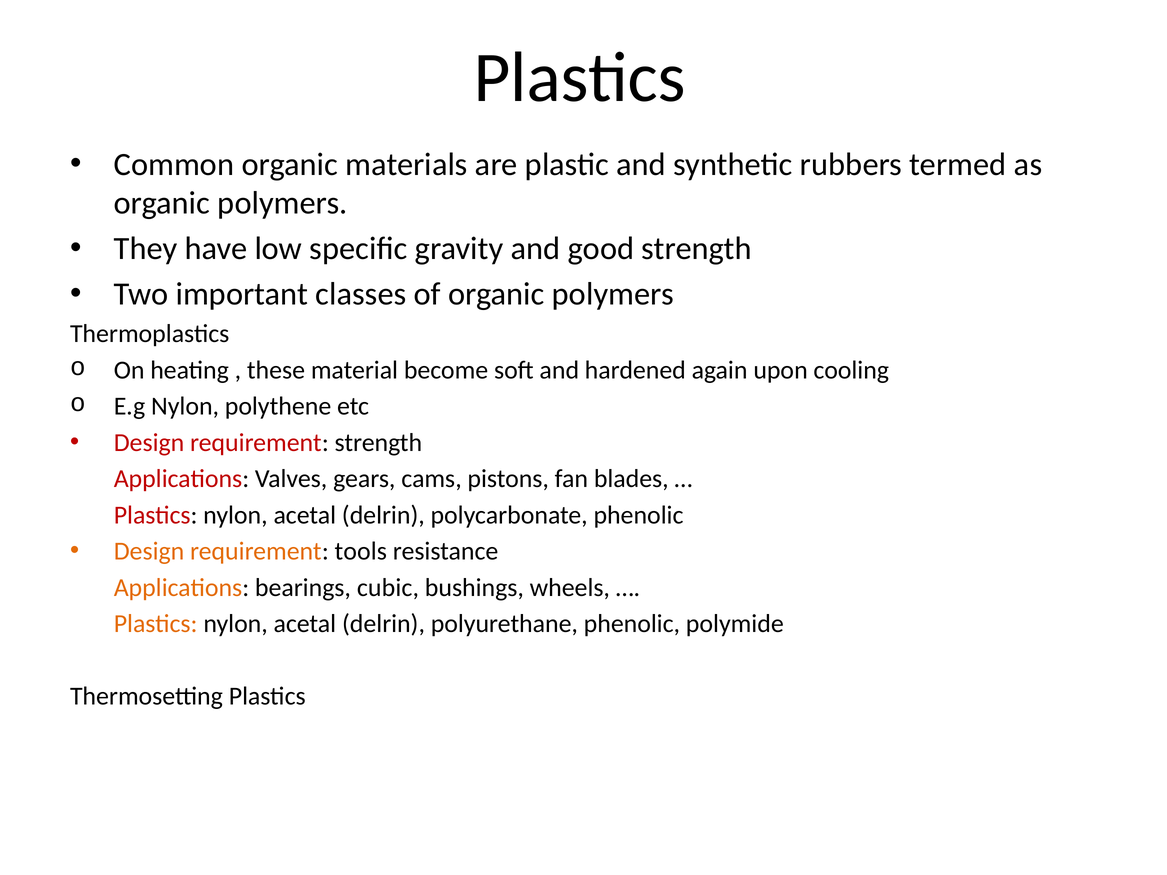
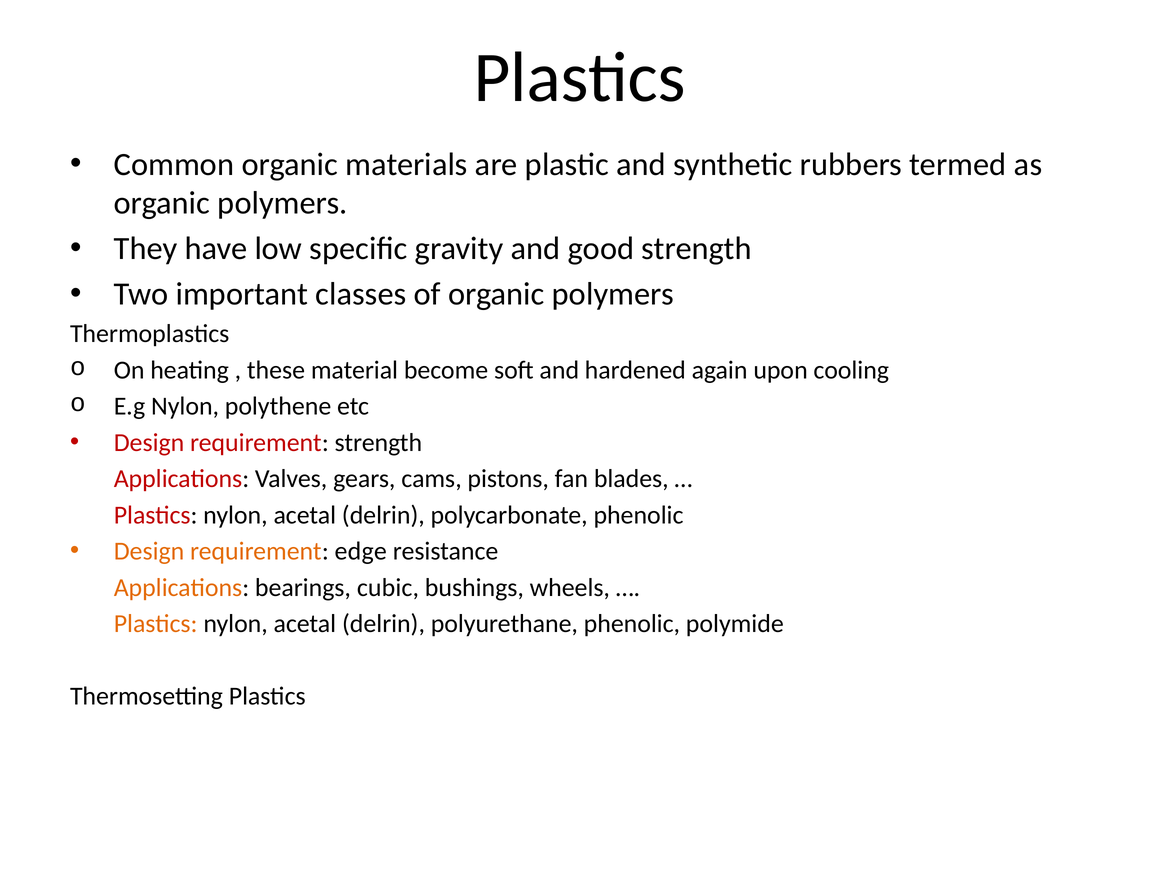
tools: tools -> edge (361, 551)
